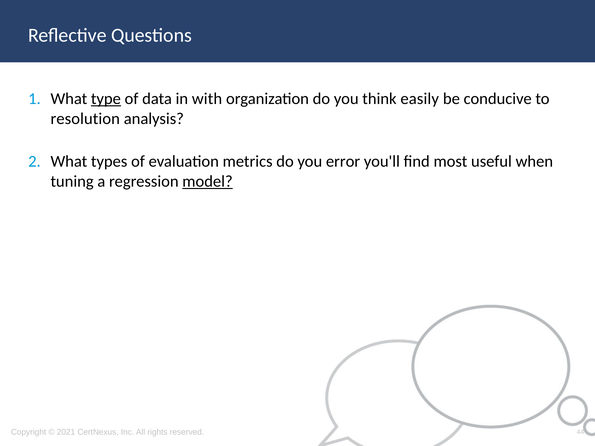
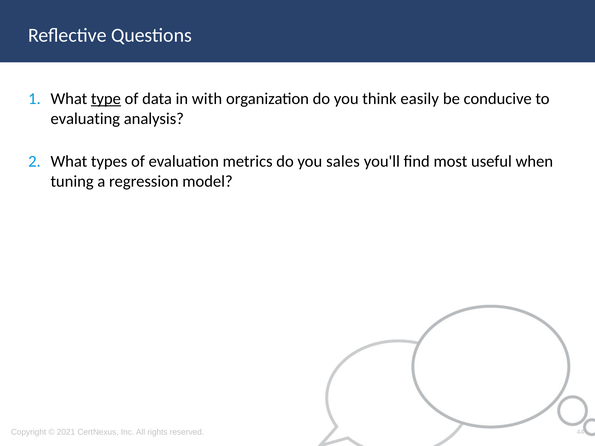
resolution: resolution -> evaluating (85, 119)
error: error -> sales (343, 162)
model underline: present -> none (208, 181)
